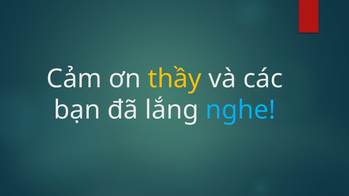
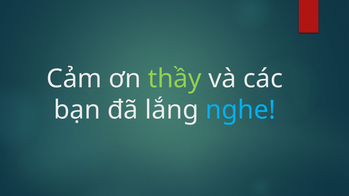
thầy colour: yellow -> light green (175, 79)
